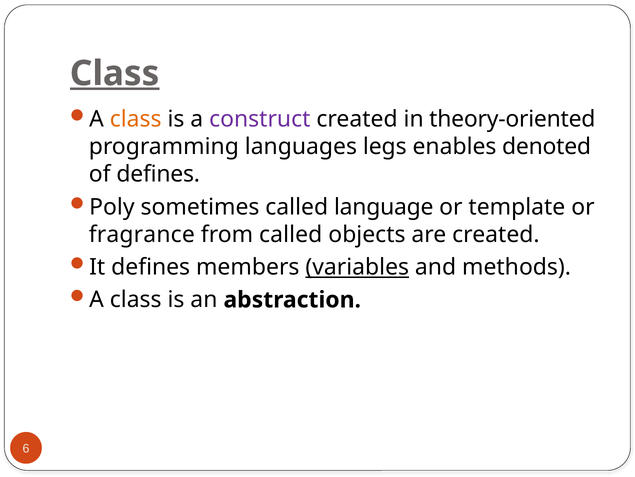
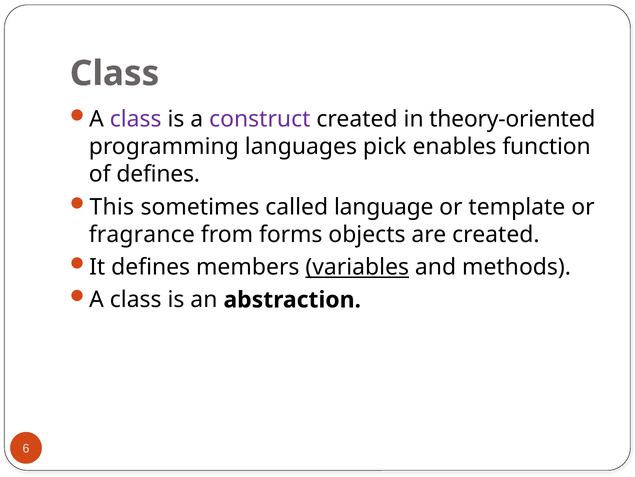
Class underline: present -> none (115, 73)
class colour: orange -> purple (136, 119)
legs: legs -> pick (385, 147)
denoted: denoted -> function (547, 147)
Poly: Poly -> This (112, 207)
from called: called -> forms (291, 234)
